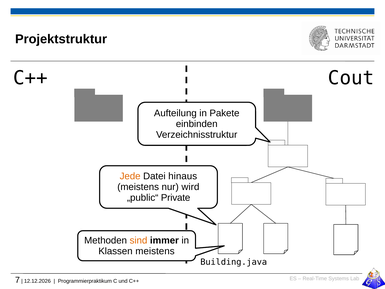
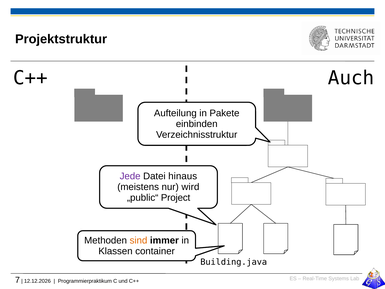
Cout: Cout -> Auch (351, 78)
Jede colour: orange -> purple (130, 176)
Private: Private -> Project (176, 198)
Klassen meistens: meistens -> container (155, 251)
